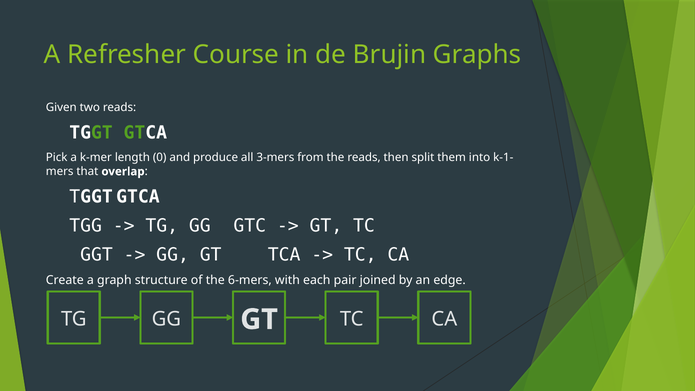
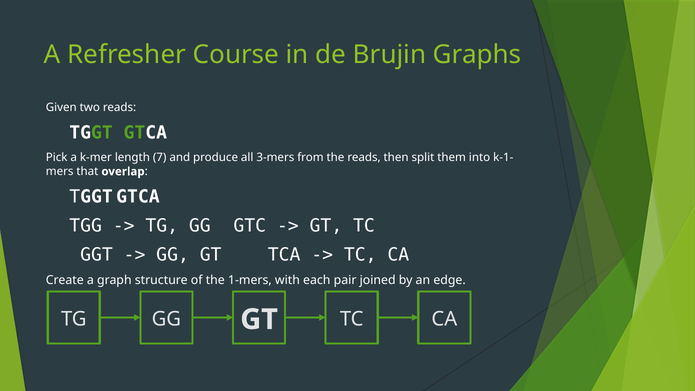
0: 0 -> 7 (160, 158)
6-mers: 6-mers -> 1-mers (250, 280)
